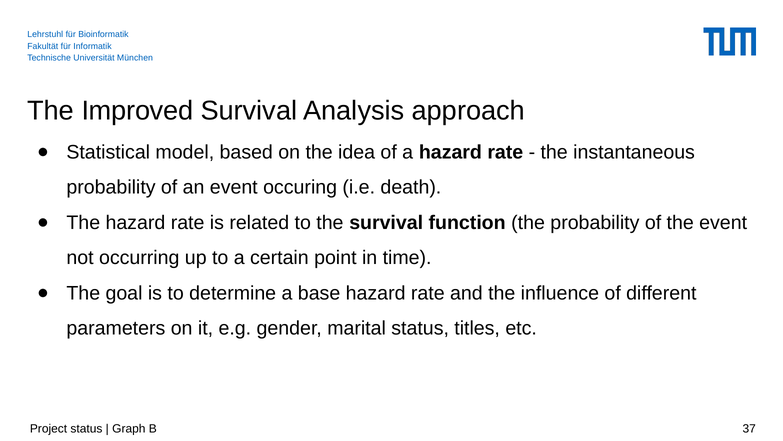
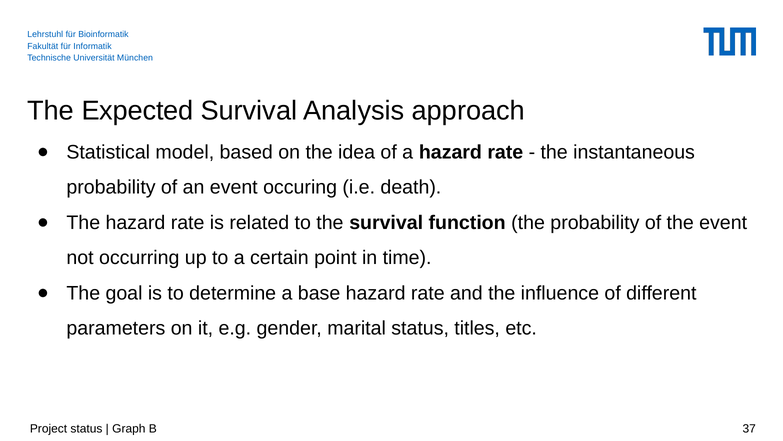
Improved: Improved -> Expected (137, 111)
